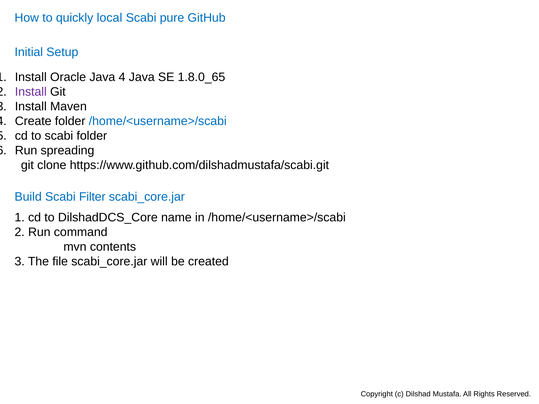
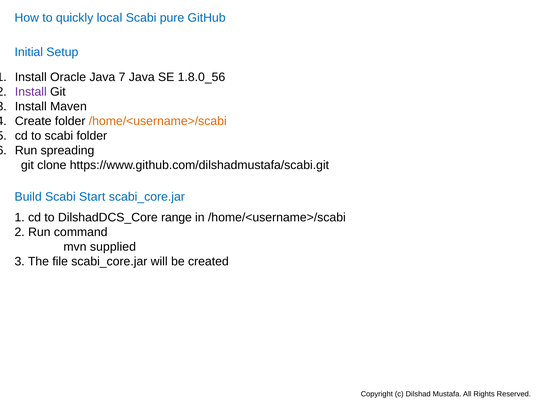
Java 4: 4 -> 7 (122, 77)
1.8.0_65: 1.8.0_65 -> 1.8.0_56 (201, 77)
/home/<username>/scabi colour: blue -> orange (158, 121)
Filter: Filter -> Start (92, 197)
name: name -> range (176, 218)
contents: contents -> supplied (113, 247)
